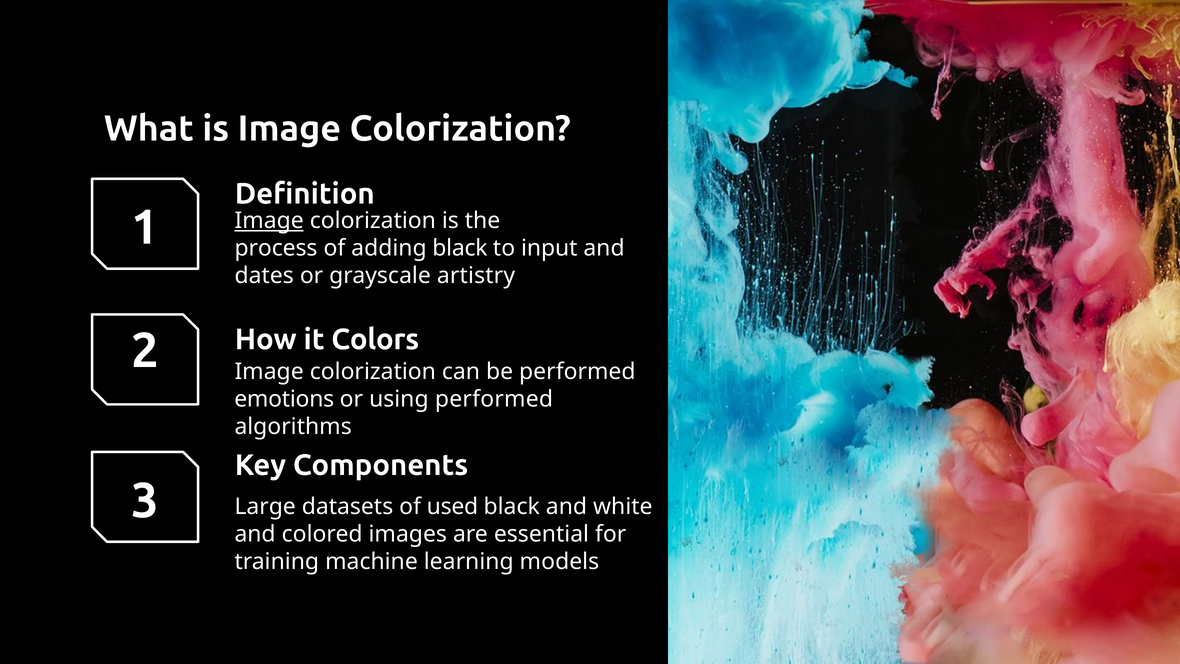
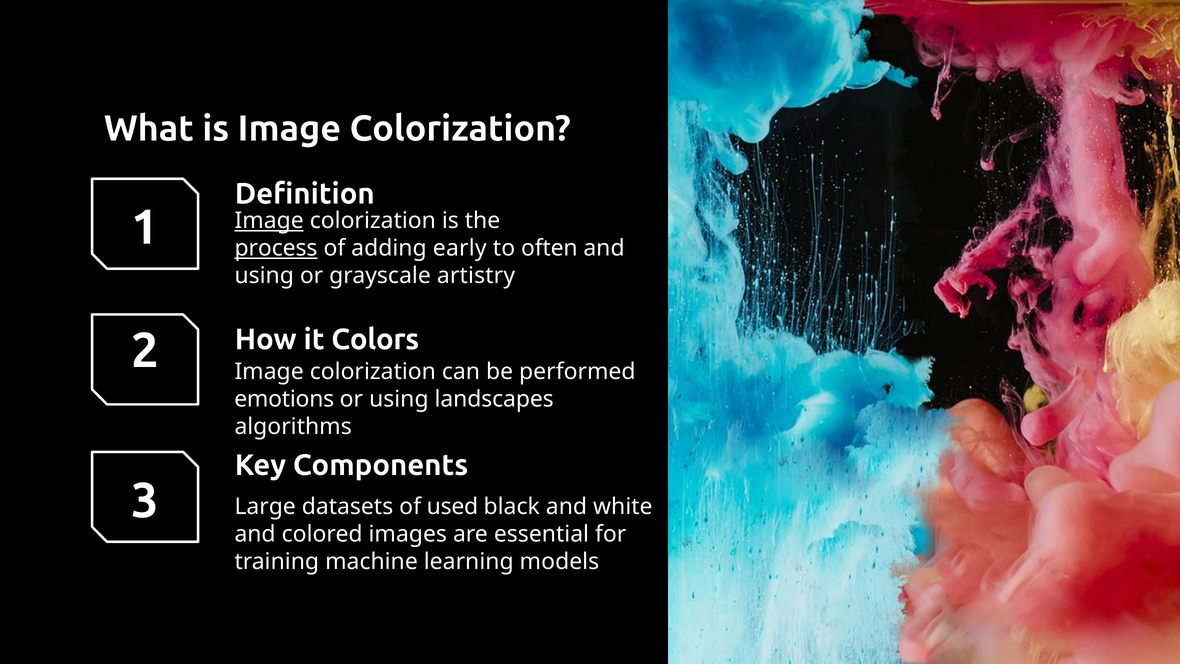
process underline: none -> present (276, 248)
adding black: black -> early (460, 248)
input: input -> often (549, 248)
dates: dates -> using (264, 276)
using performed: performed -> landscapes (494, 399)
